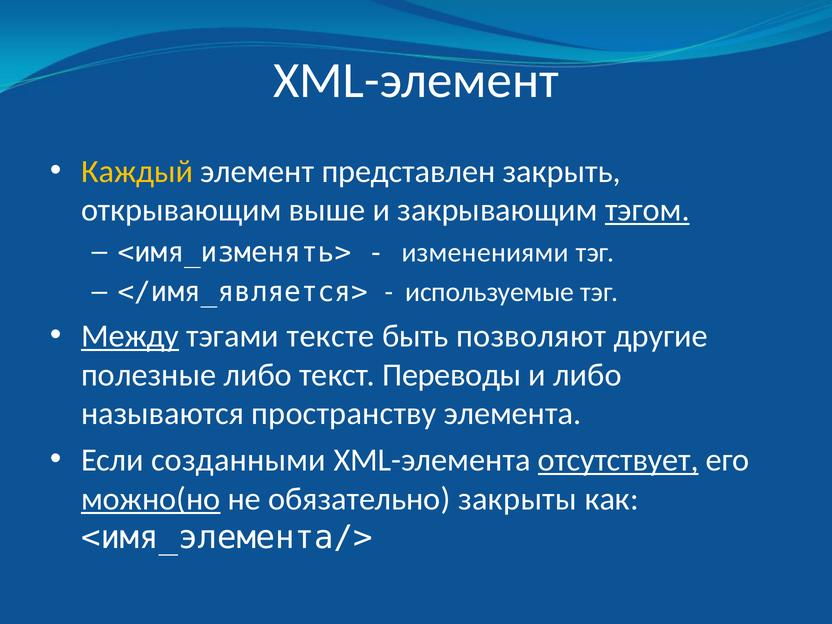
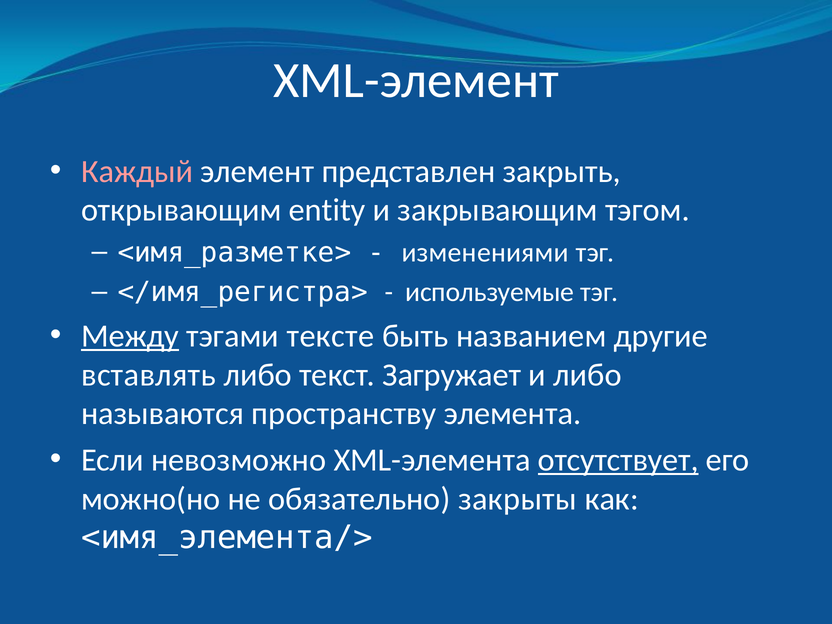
Каждый colour: yellow -> pink (137, 171)
выше: выше -> entity (327, 210)
тэгом underline: present -> none (647, 210)
<имя_изменять>: <имя_изменять> -> <имя_разметке> (234, 253)
</имя_является>: </имя_является> -> </имя_регистра> (243, 292)
позволяют: позволяют -> названием (531, 336)
полезные: полезные -> вставлять (149, 375)
Переводы: Переводы -> Загружает (452, 375)
созданными: созданными -> невозможно (239, 460)
можно(но underline: present -> none (151, 499)
